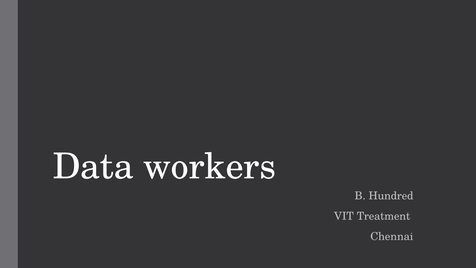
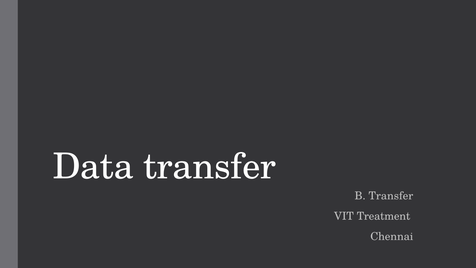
Data workers: workers -> transfer (210, 167)
B Hundred: Hundred -> Transfer (391, 196)
